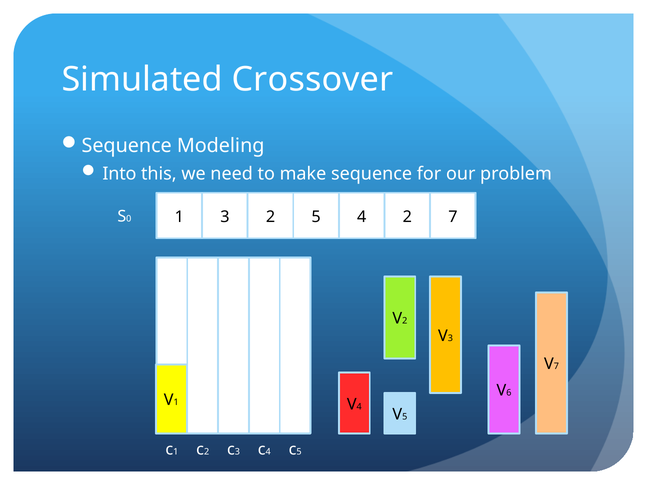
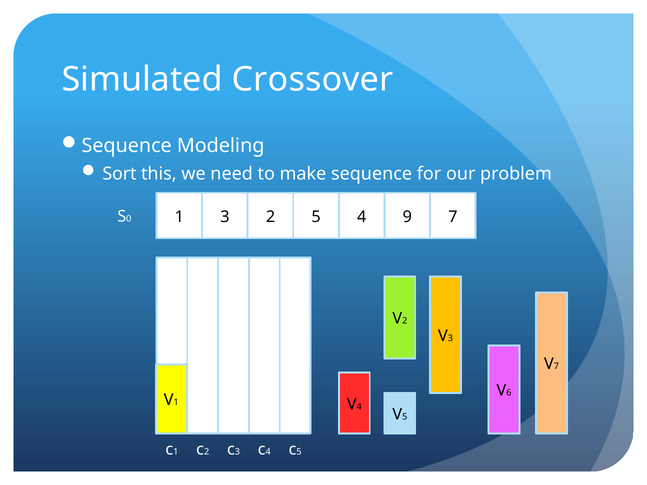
Into: Into -> Sort (119, 174)
4 2: 2 -> 9 (407, 217)
